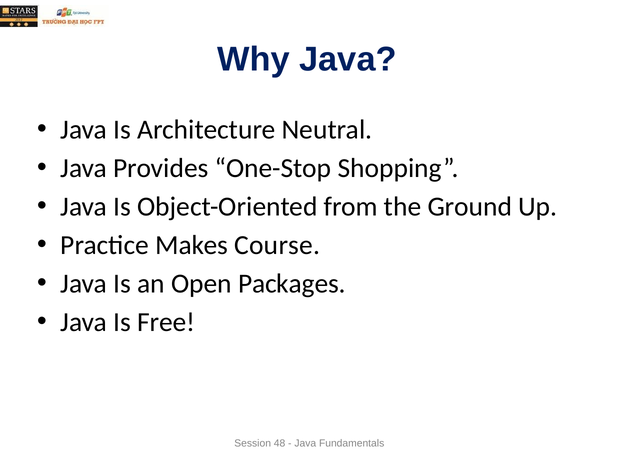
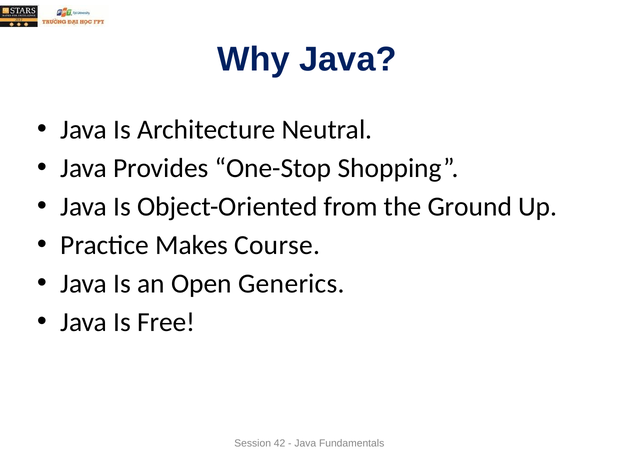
Packages: Packages -> Generics (292, 284)
48: 48 -> 42 (280, 443)
